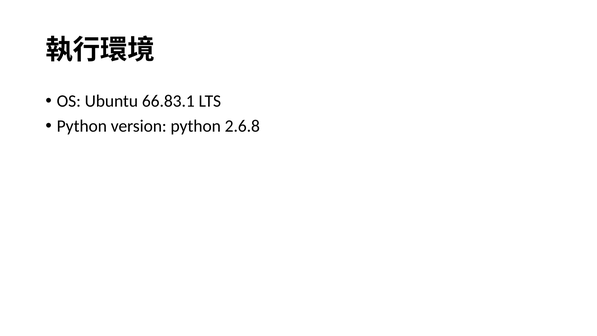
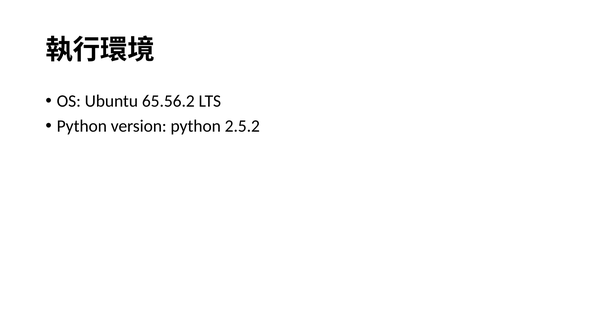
66.83.1: 66.83.1 -> 65.56.2 (168, 101)
2.6.8: 2.6.8 -> 2.5.2 (242, 126)
